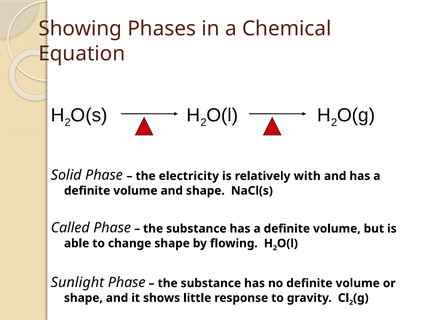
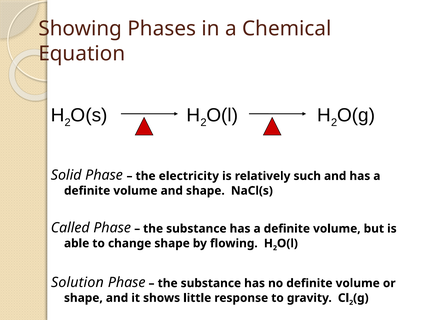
with: with -> such (307, 176)
Sunlight: Sunlight -> Solution (77, 283)
